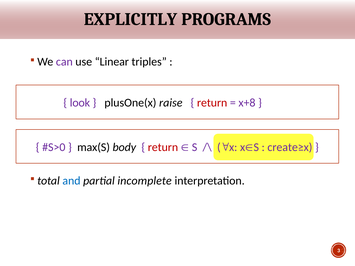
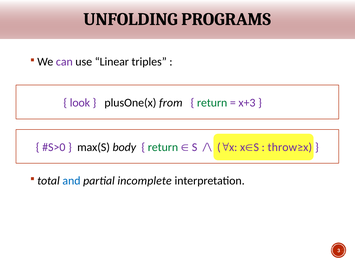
EXPLICITLY: EXPLICITLY -> UNFOLDING (131, 19)
raise: raise -> from (171, 103)
return colour: red -> green (212, 103)
x+8: x+8 -> x+3 (247, 103)
return colour: red -> green (163, 147)
create≥x: create≥x -> throw≥x (290, 147)
